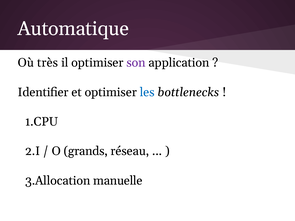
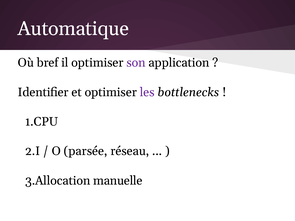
très: très -> bref (48, 63)
les colour: blue -> purple (147, 92)
grands: grands -> parsée (86, 151)
